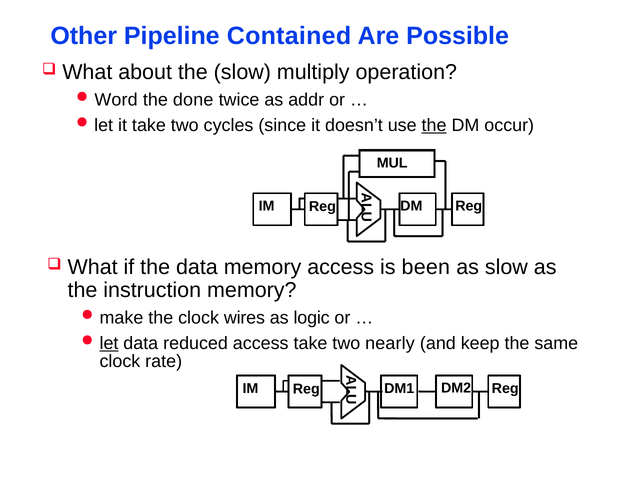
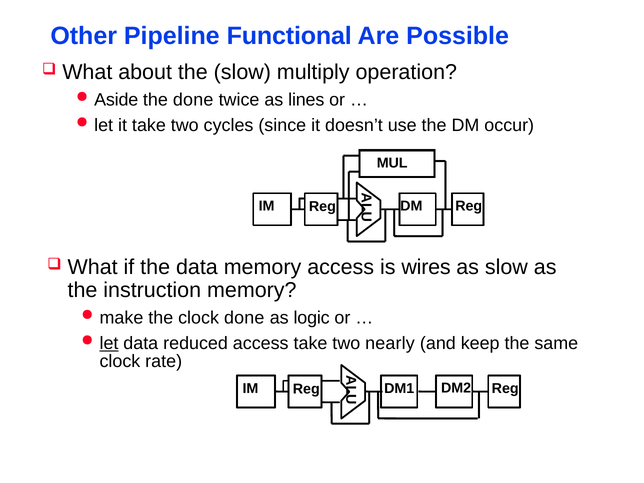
Contained: Contained -> Functional (289, 36)
Word: Word -> Aside (116, 100)
addr: addr -> lines (306, 100)
the underline: present -> none (434, 125)
been: been -> wires (426, 267)
clock wires: wires -> done (244, 318)
